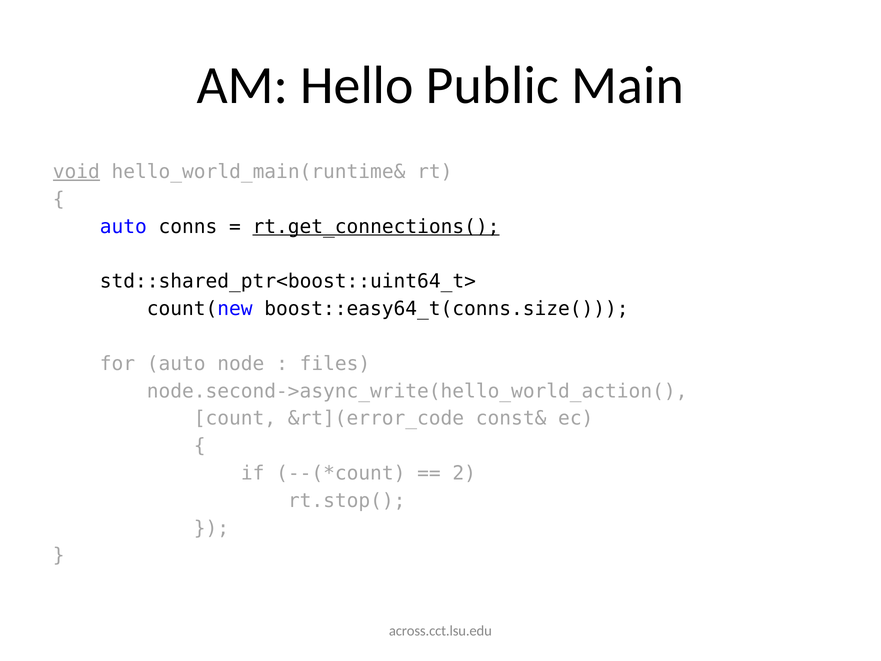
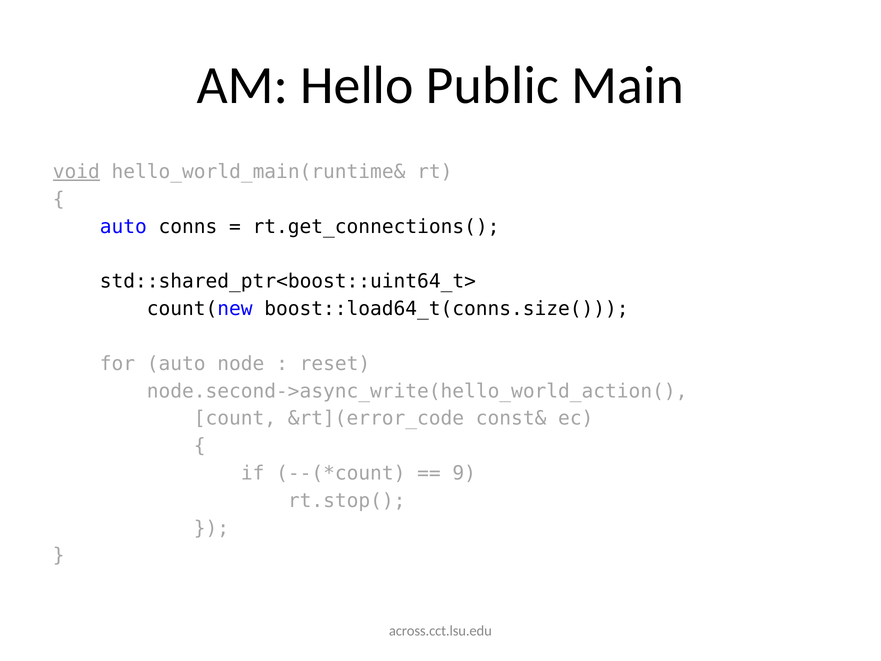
rt.get_connections( underline: present -> none (376, 226)
boost::easy64_t(conns.size(: boost::easy64_t(conns.size( -> boost::load64_t(conns.size( (446, 309)
files: files -> reset (335, 363)
2: 2 -> 9 (464, 473)
